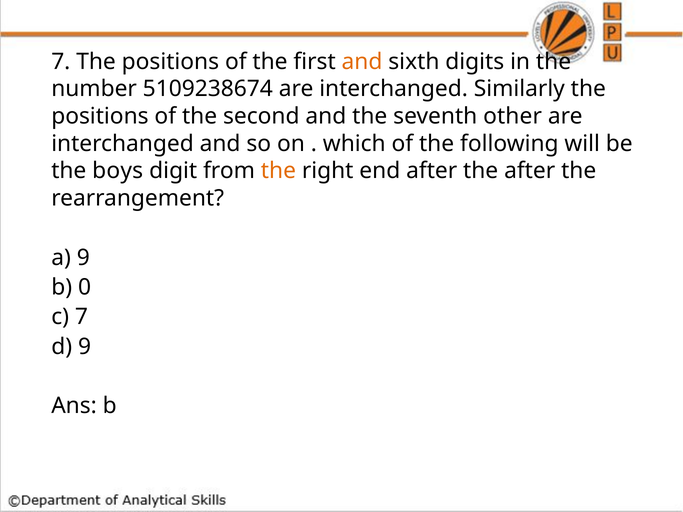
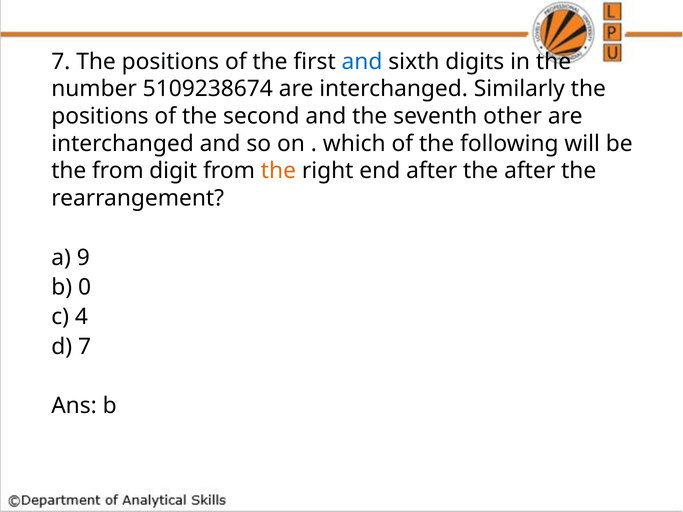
and colour: orange -> blue (362, 62)
the boys: boys -> from (118, 171)
c 7: 7 -> 4 (81, 317)
d 9: 9 -> 7 (85, 347)
